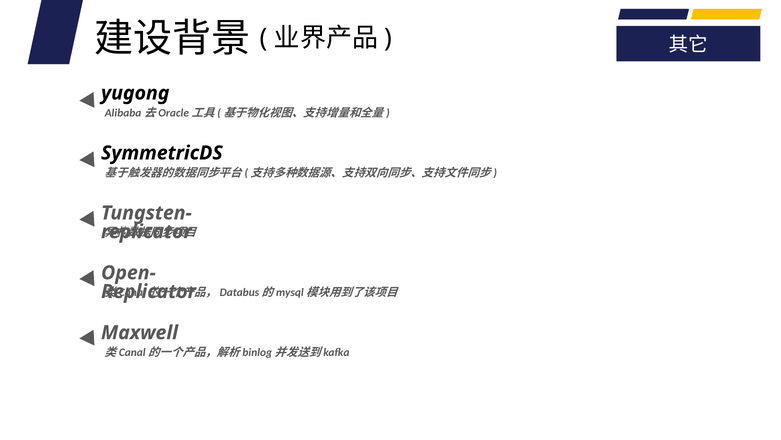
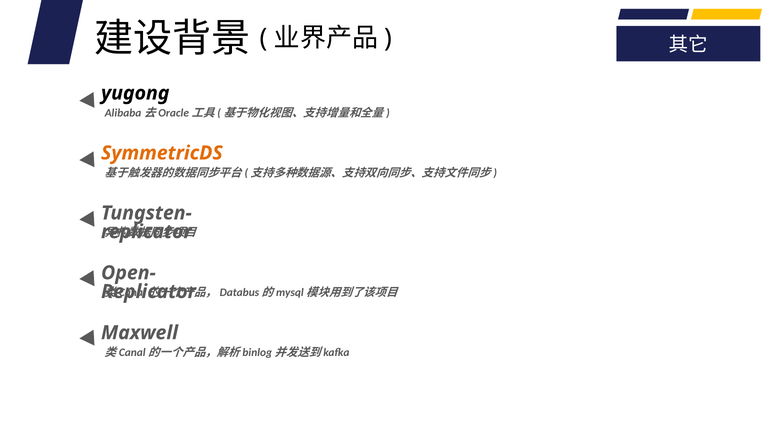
SymmetricDS colour: black -> orange (162, 153)
